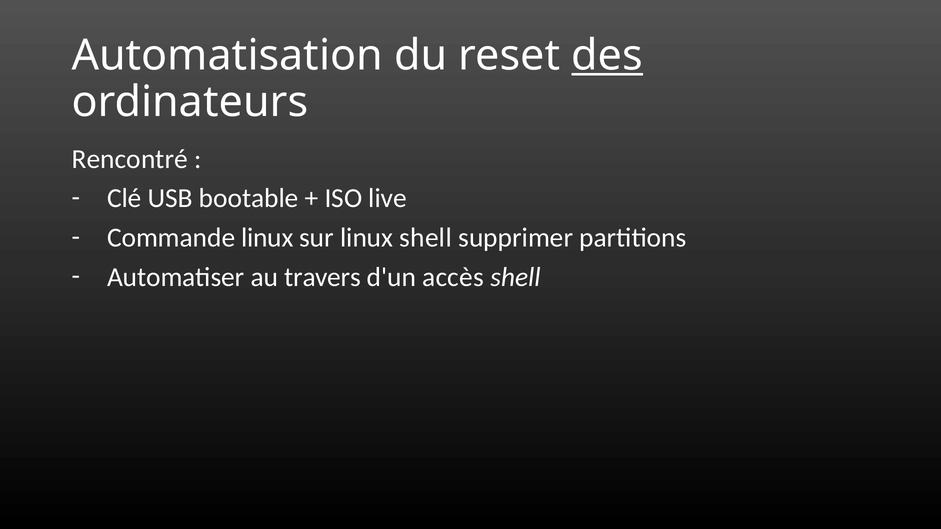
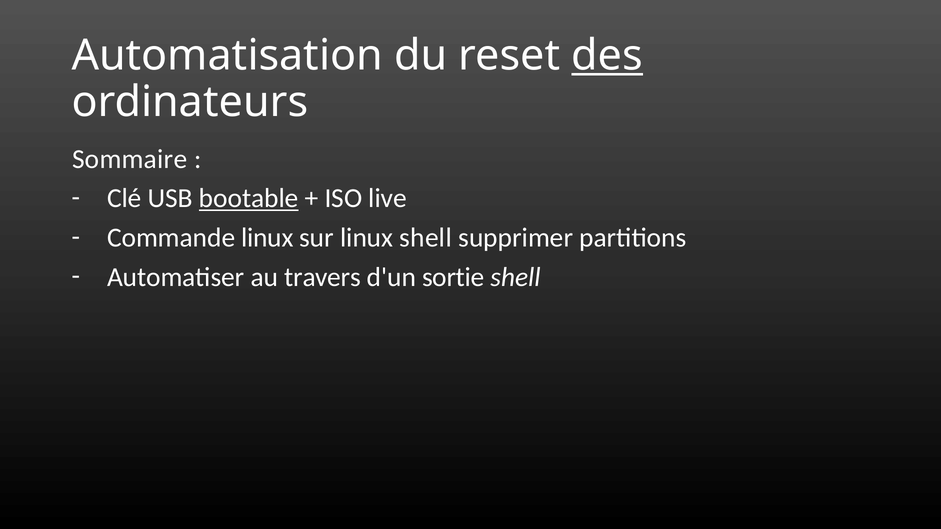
Rencontré: Rencontré -> Sommaire (130, 159)
bootable underline: none -> present (249, 198)
accès: accès -> sortie (453, 277)
